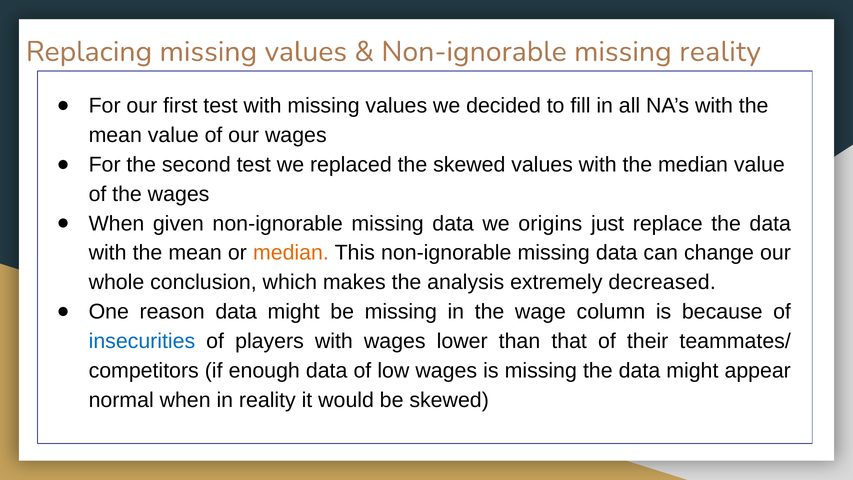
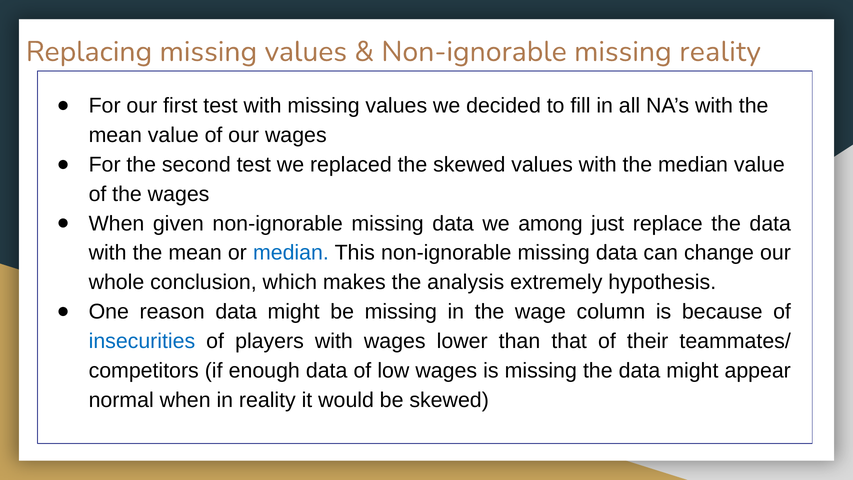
origins: origins -> among (550, 223)
median colour: orange -> blue (291, 253)
decreased: decreased -> hypothesis (662, 282)
